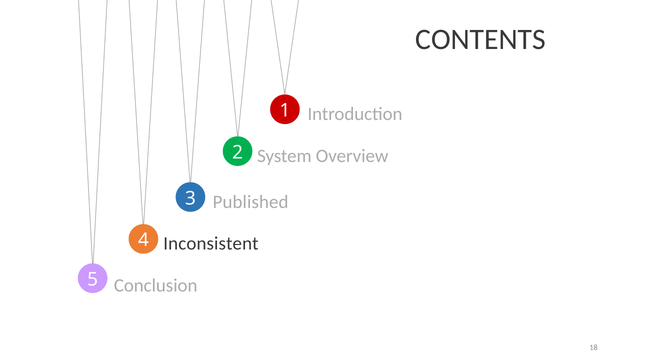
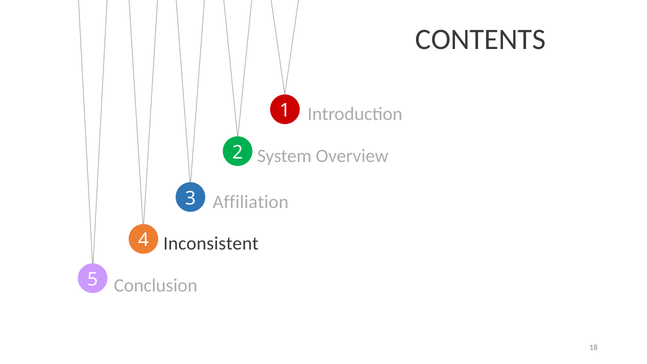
Published: Published -> Affiliation (251, 202)
